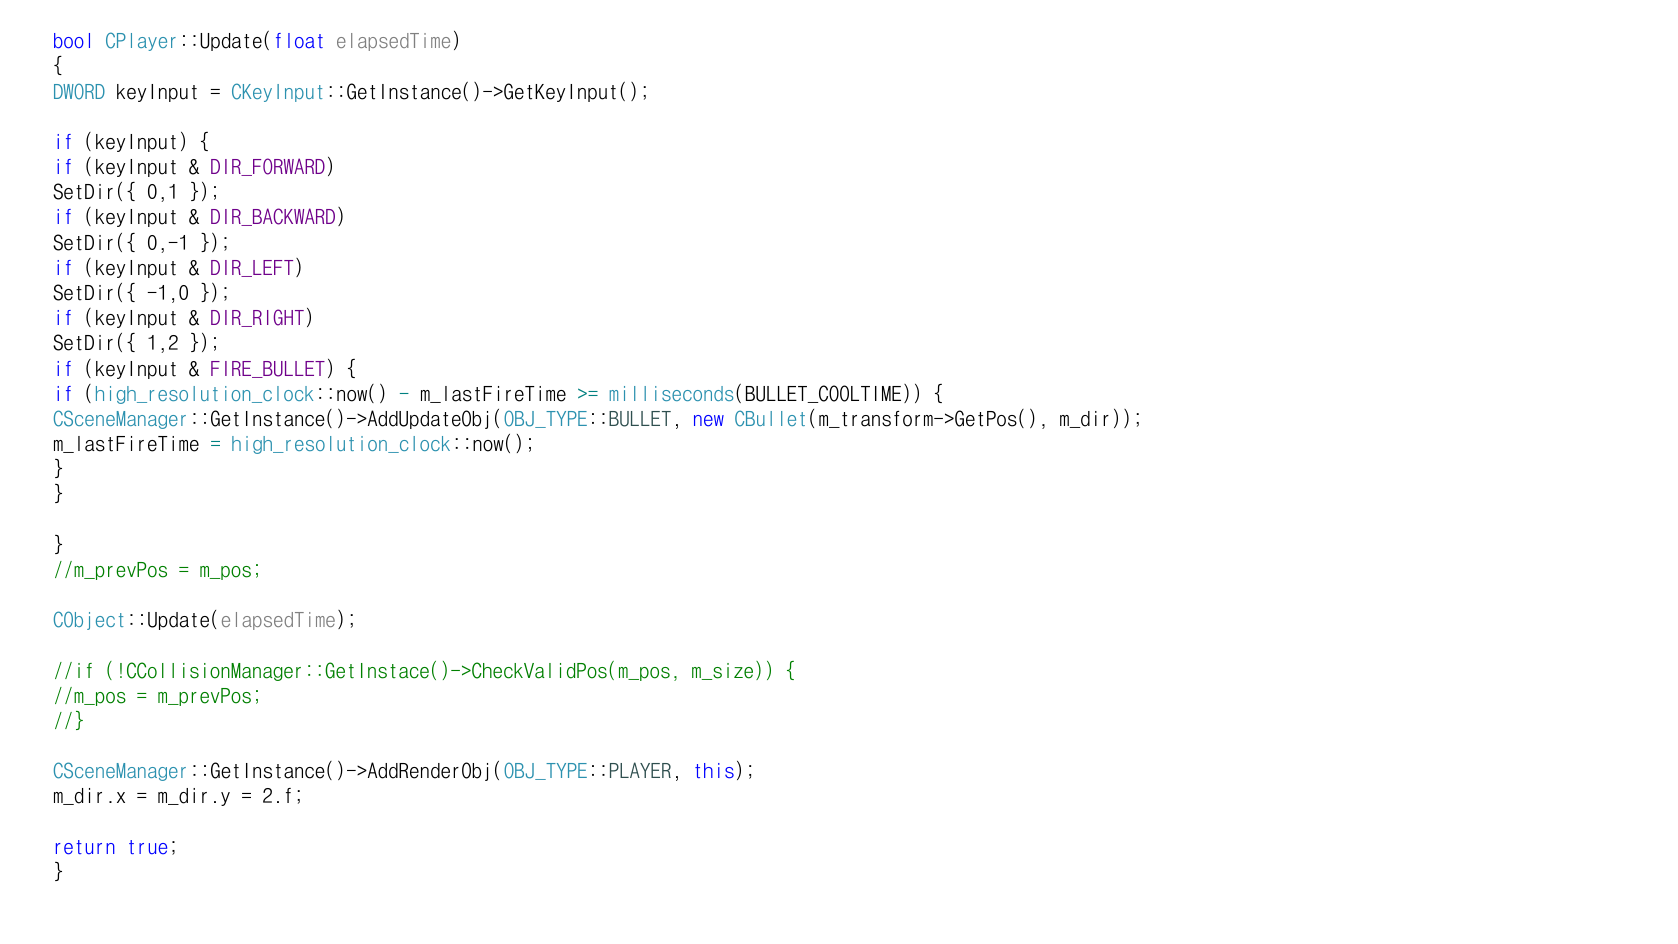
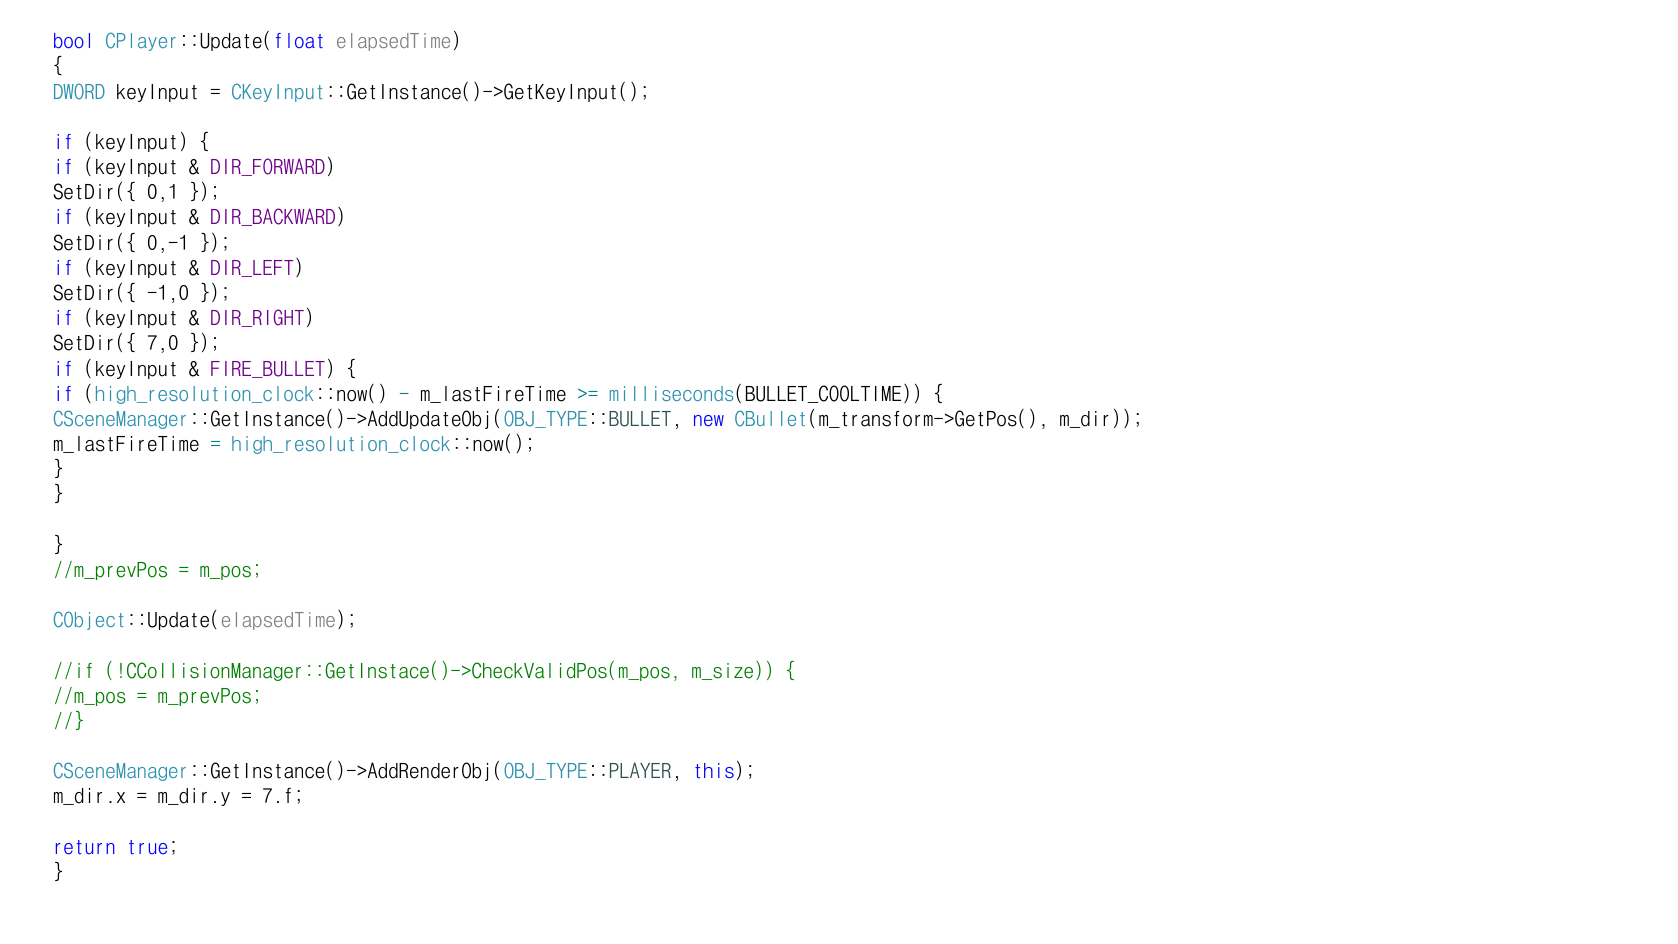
1,2: 1,2 -> 7,0 (163, 344)
2.f: 2.f -> 7.f (283, 797)
